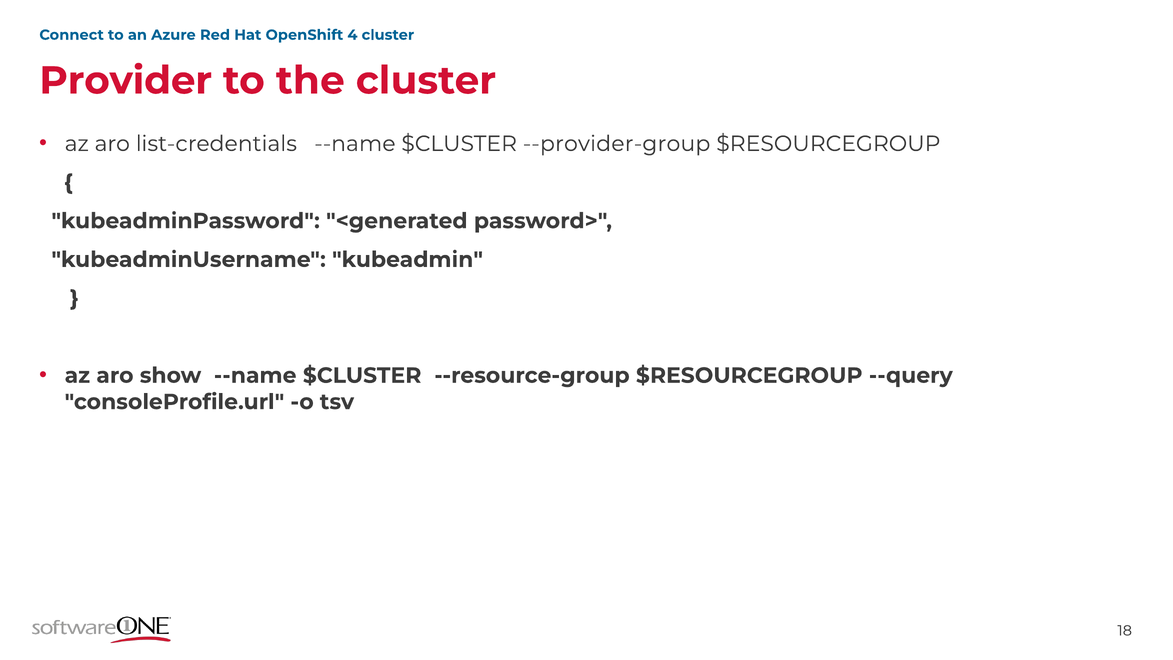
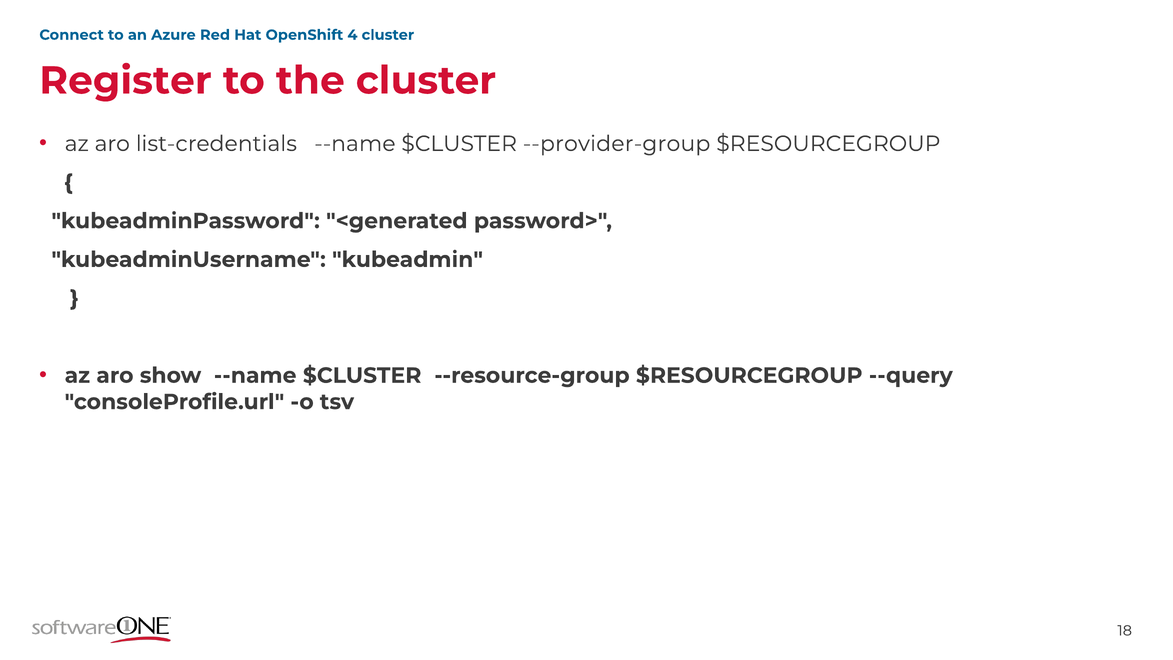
Provider: Provider -> Register (126, 81)
